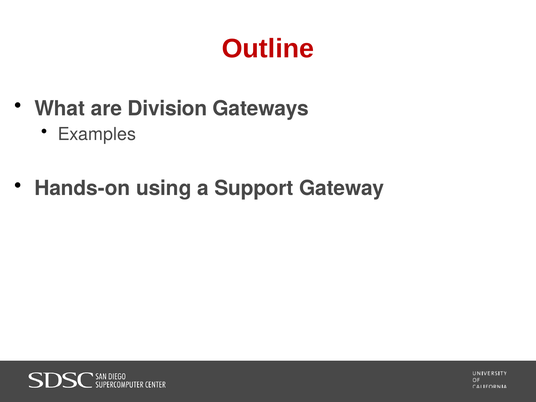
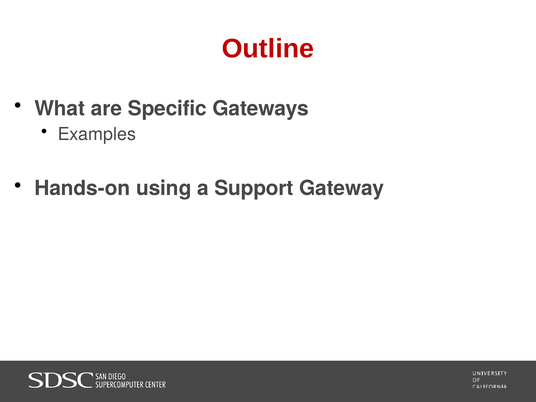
Division: Division -> Specific (167, 109)
